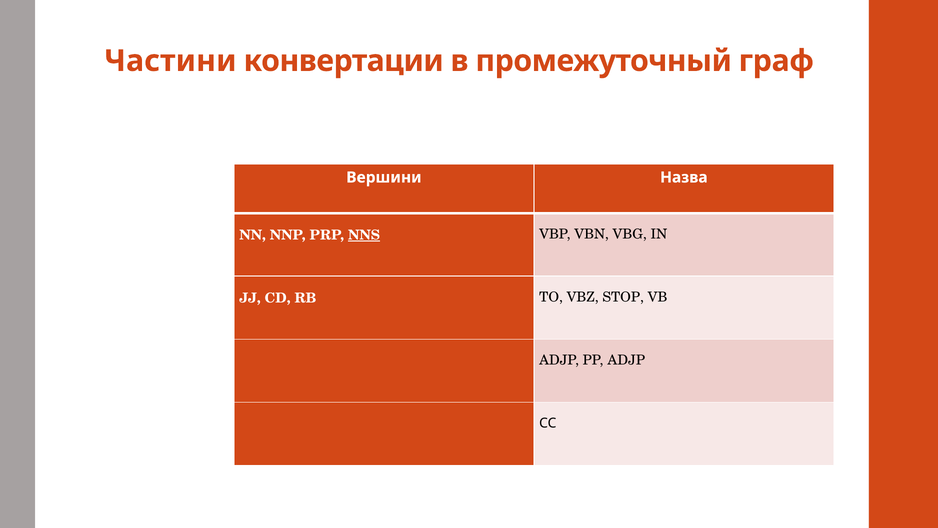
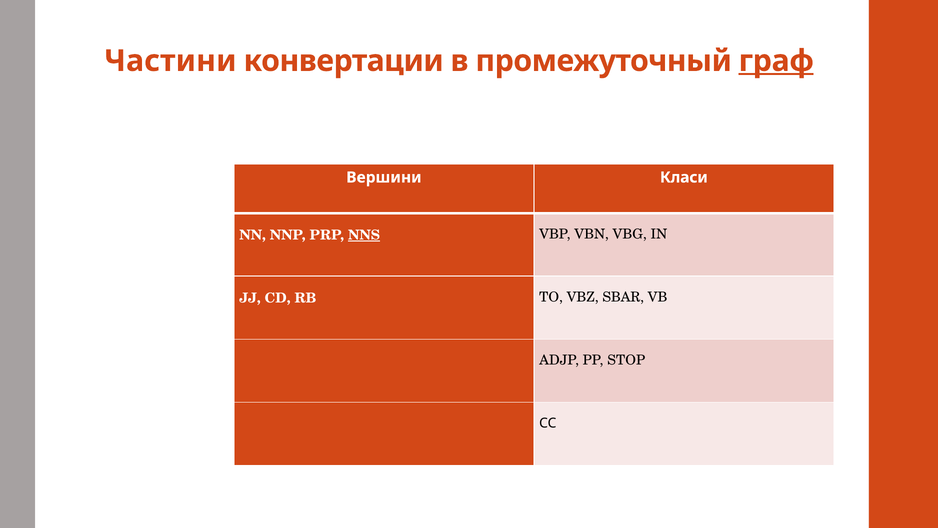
граф underline: none -> present (776, 61)
Назва: Назва -> Класи (684, 177)
STOP: STOP -> SBAR (623, 297)
PP ADJP: ADJP -> STOP (626, 360)
